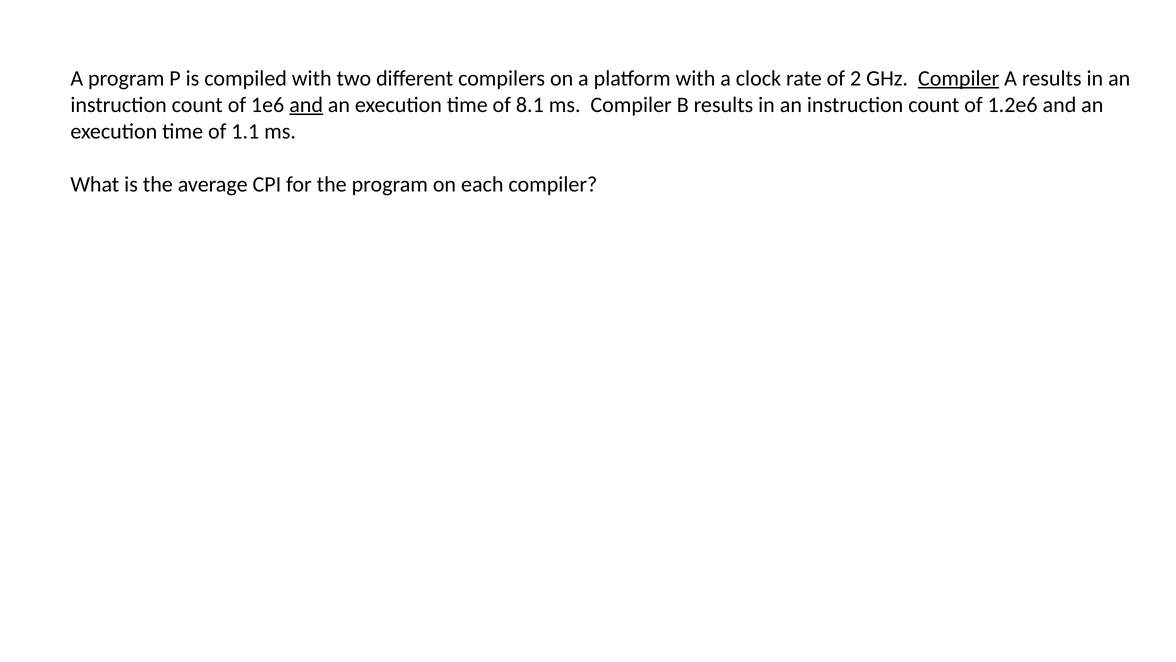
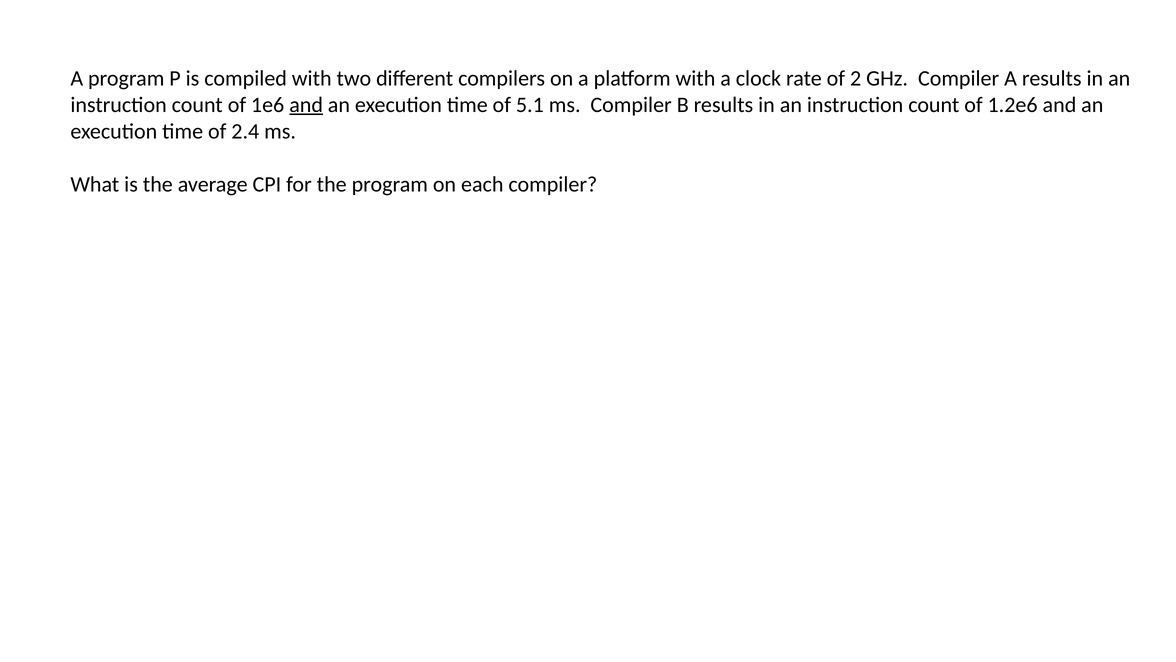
Compiler underline: present -> none (959, 78)
8.1: 8.1 -> 5.1 (530, 105)
1.1: 1.1 -> 2.4 (245, 131)
